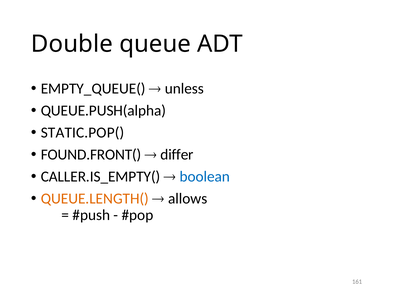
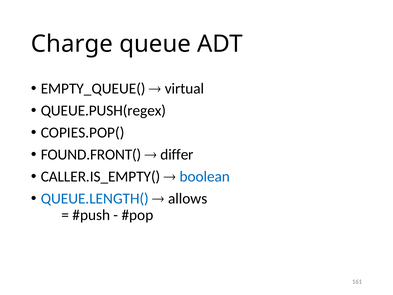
Double: Double -> Charge (72, 44)
unless: unless -> virtual (184, 89)
QUEUE.PUSH(alpha: QUEUE.PUSH(alpha -> QUEUE.PUSH(regex (103, 111)
STATIC.POP(: STATIC.POP( -> COPIES.POP( (83, 133)
QUEUE.LENGTH( colour: orange -> blue (95, 198)
